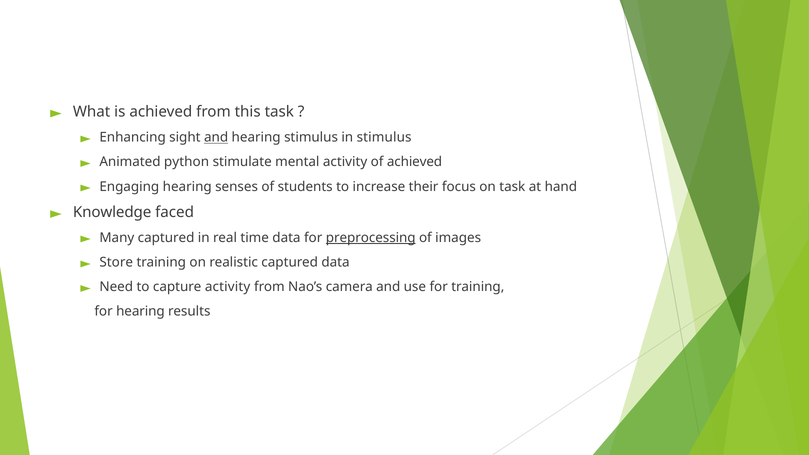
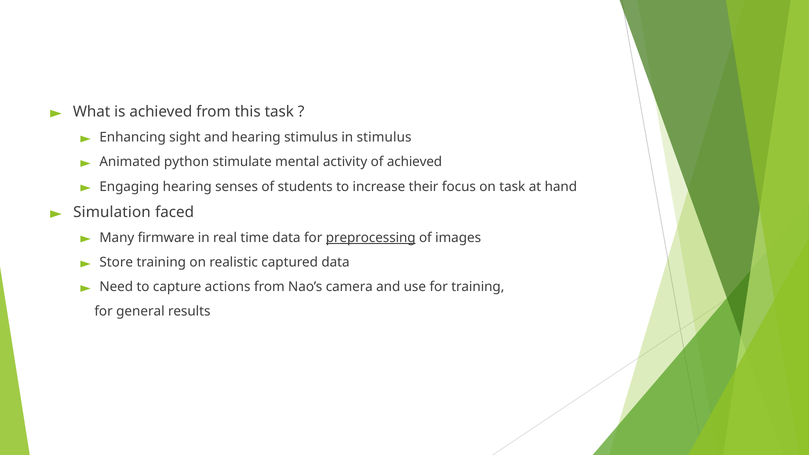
and underline: present -> none (216, 137)
Knowledge: Knowledge -> Simulation (112, 212)
Many captured: captured -> firmware (166, 238)
capture activity: activity -> actions (228, 287)
for hearing: hearing -> general (140, 312)
